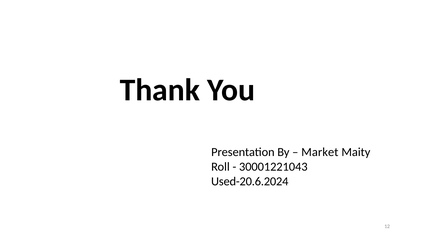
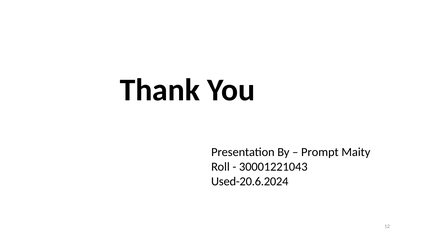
Market: Market -> Prompt (320, 152)
